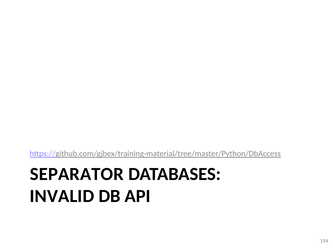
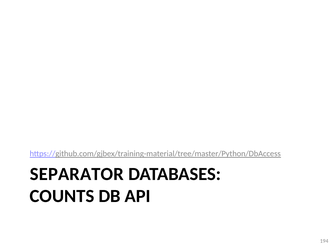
INVALID: INVALID -> COUNTS (62, 197)
